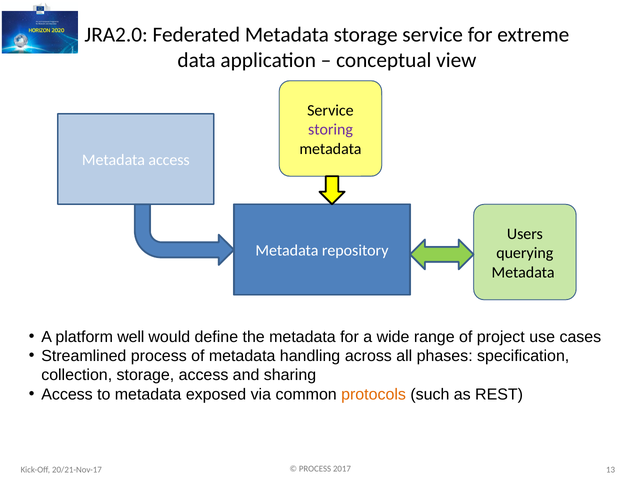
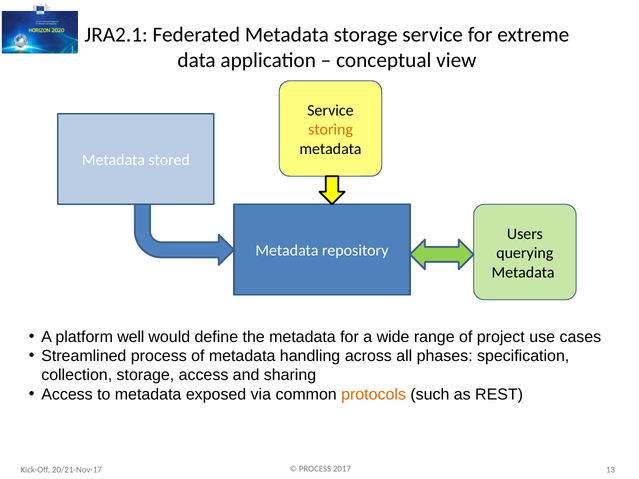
JRA2.0: JRA2.0 -> JRA2.1 (116, 35)
storing colour: purple -> orange (330, 130)
Metadata access: access -> stored (169, 160)
